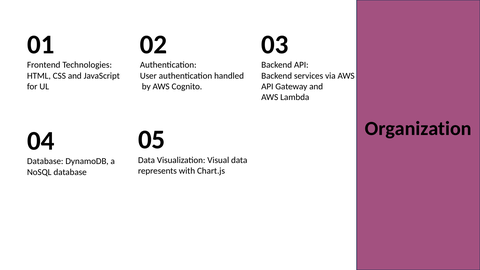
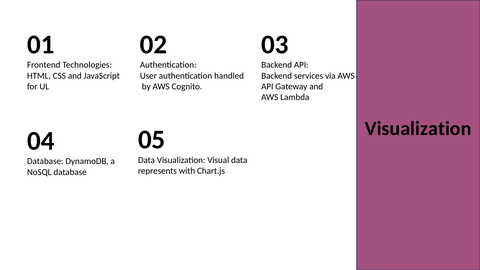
Organization: Organization -> Visualization (418, 129)
